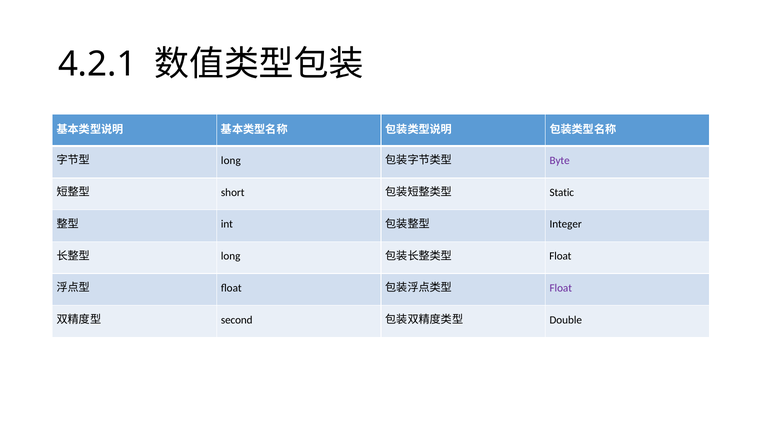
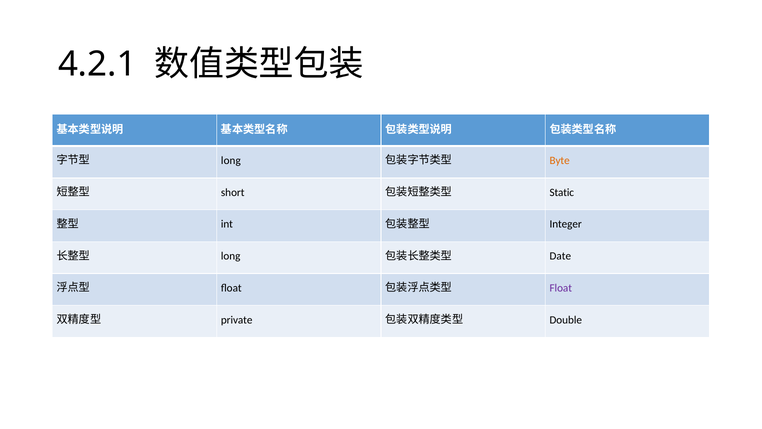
Byte colour: purple -> orange (560, 160)
Float: Float -> Date (560, 256)
second: second -> private (237, 320)
